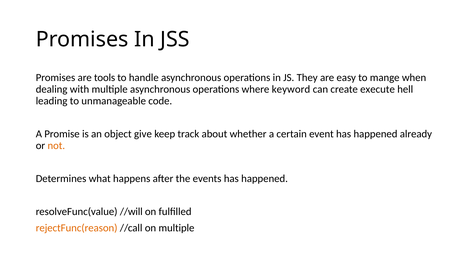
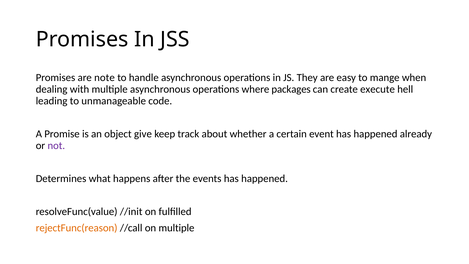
tools: tools -> note (104, 78)
keyword: keyword -> packages (291, 89)
not colour: orange -> purple (56, 146)
//will: //will -> //init (131, 211)
